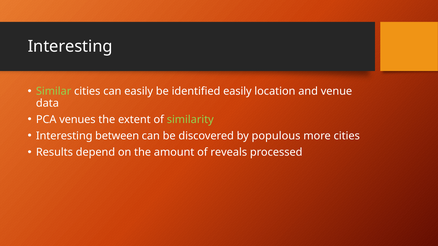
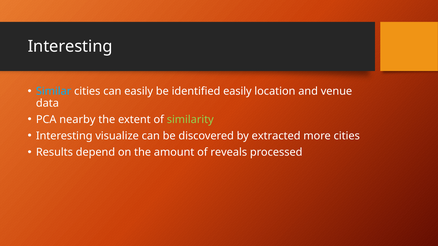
Similar colour: light green -> light blue (54, 91)
venues: venues -> nearby (77, 120)
between: between -> visualize (117, 136)
populous: populous -> extracted (276, 136)
